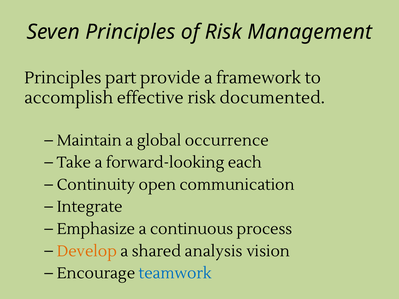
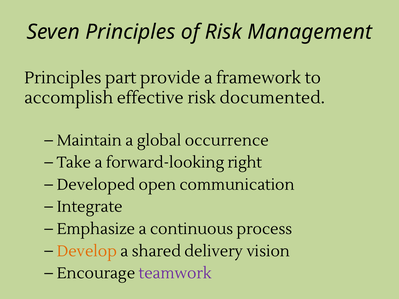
each: each -> right (245, 163)
Continuity: Continuity -> Developed (96, 185)
analysis: analysis -> delivery (214, 251)
teamwork colour: blue -> purple (175, 274)
